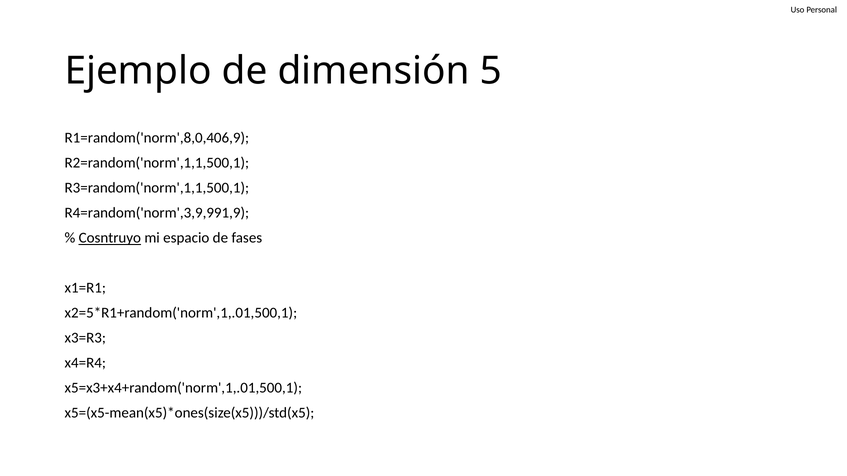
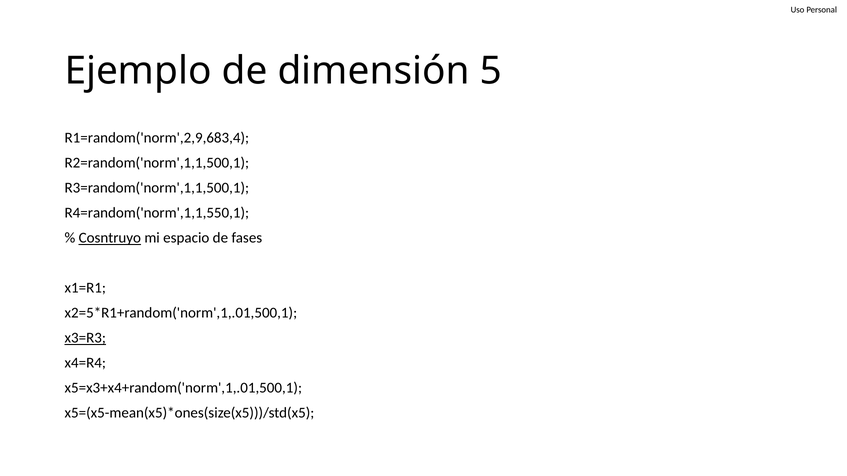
R1=random('norm',8,0,406,9: R1=random('norm',8,0,406,9 -> R1=random('norm',2,9,683,4 (157, 138)
R4=random('norm',3,9,991,9: R4=random('norm',3,9,991,9 -> R4=random('norm',1,1,550,1 (157, 213)
x3=R3 underline: none -> present (85, 338)
